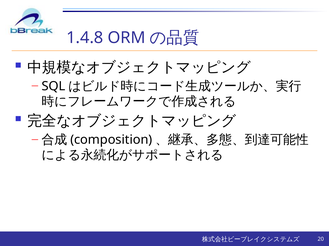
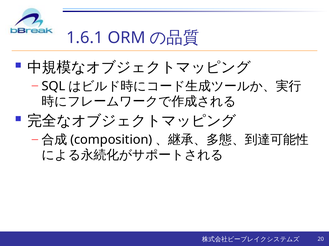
1.4.8: 1.4.8 -> 1.6.1 (85, 38)
